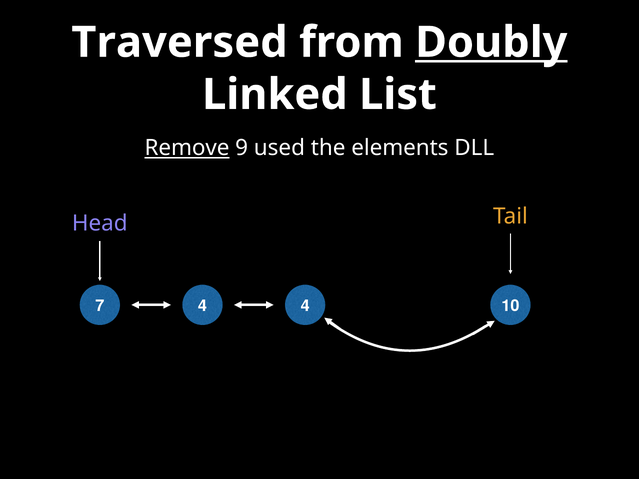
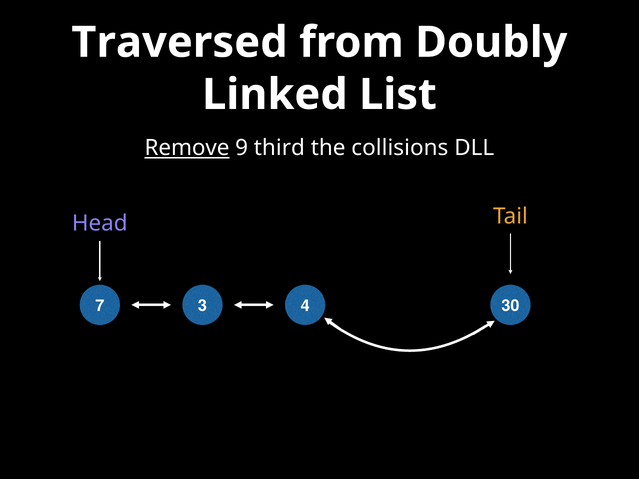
Doubly underline: present -> none (491, 43)
used: used -> third (279, 148)
elements: elements -> collisions (400, 148)
7 4: 4 -> 3 (202, 306)
10: 10 -> 30 (510, 306)
